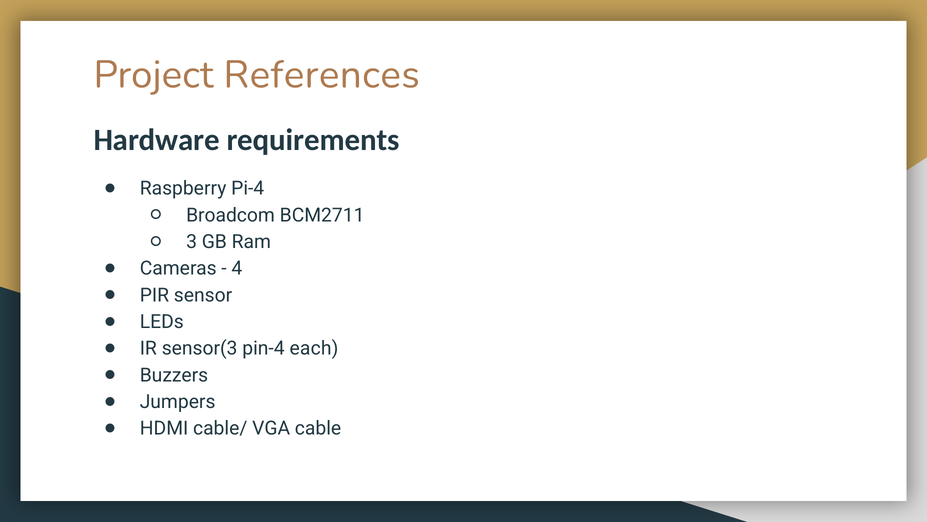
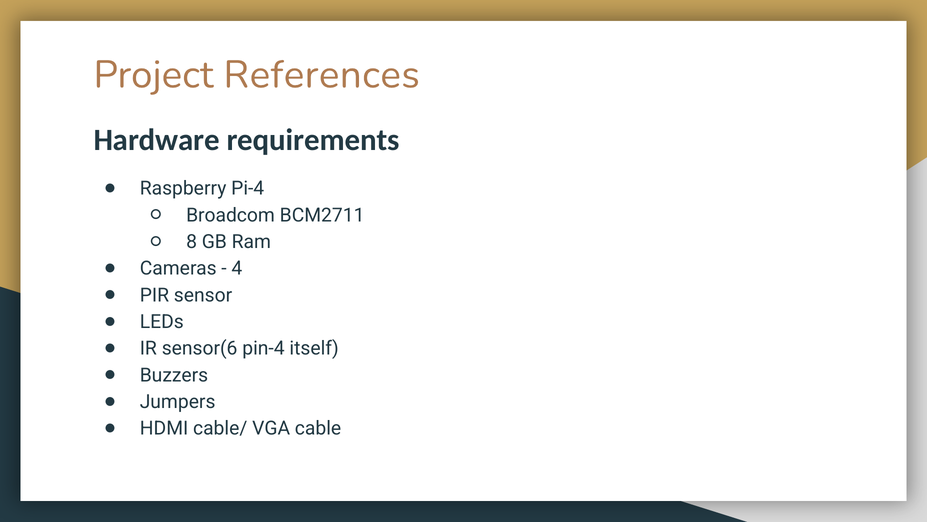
3: 3 -> 8 (192, 242)
sensor(3: sensor(3 -> sensor(6 (200, 348)
each: each -> itself (314, 348)
